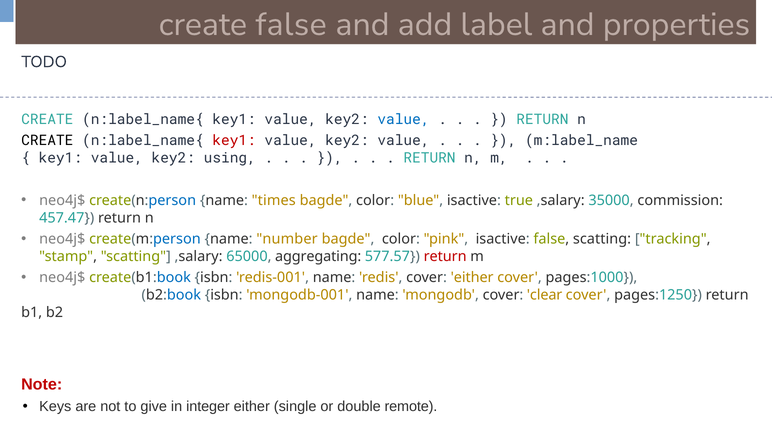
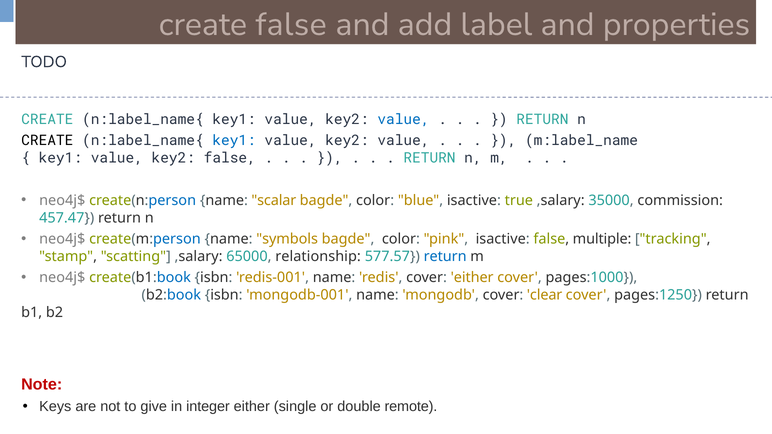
key1 colour: red -> blue (234, 141)
key2 using: using -> false (230, 158)
times: times -> scalar (274, 201)
number: number -> symbols (287, 239)
false scatting: scatting -> multiple (602, 239)
aggregating: aggregating -> relationship (318, 257)
return colour: red -> blue (445, 257)
